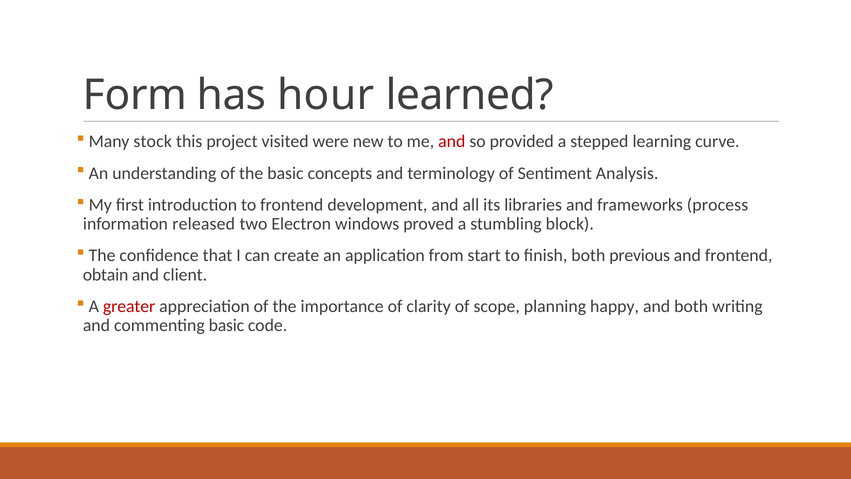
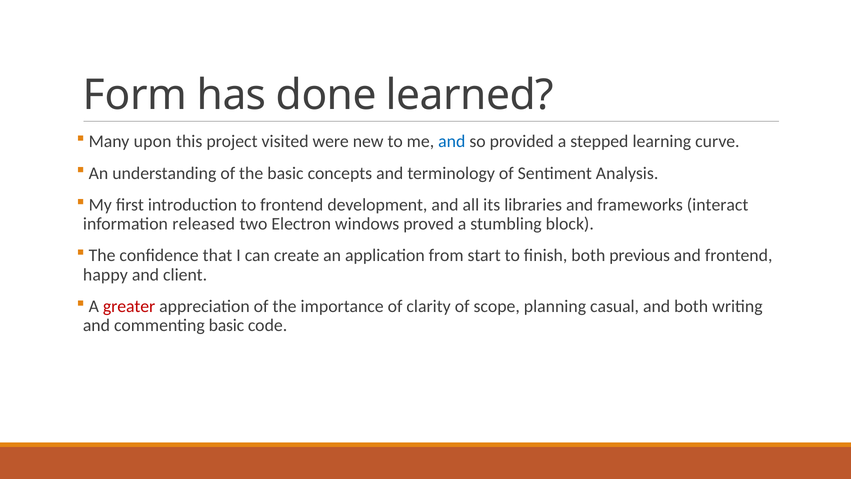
hour: hour -> done (326, 95)
stock: stock -> upon (153, 141)
and colour: red -> blue (452, 141)
process: process -> interact (718, 205)
obtain: obtain -> happy (105, 274)
happy: happy -> casual (615, 306)
